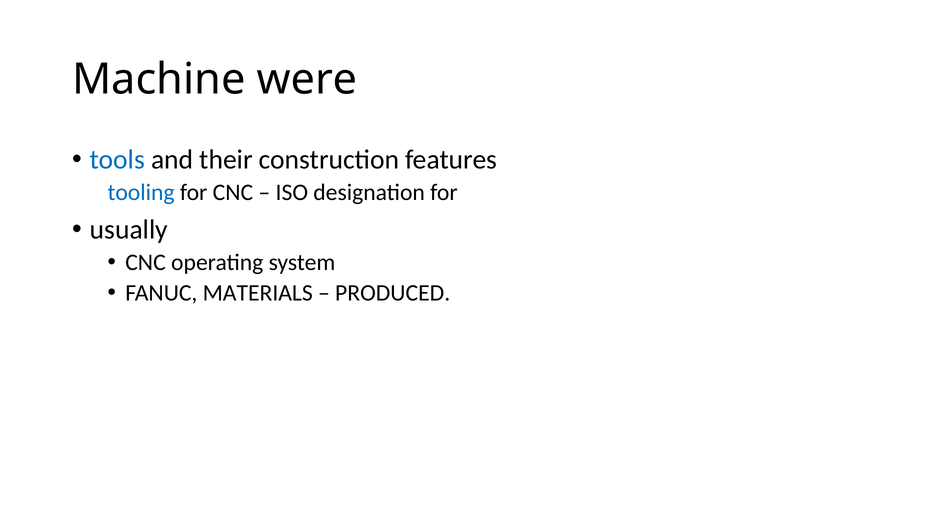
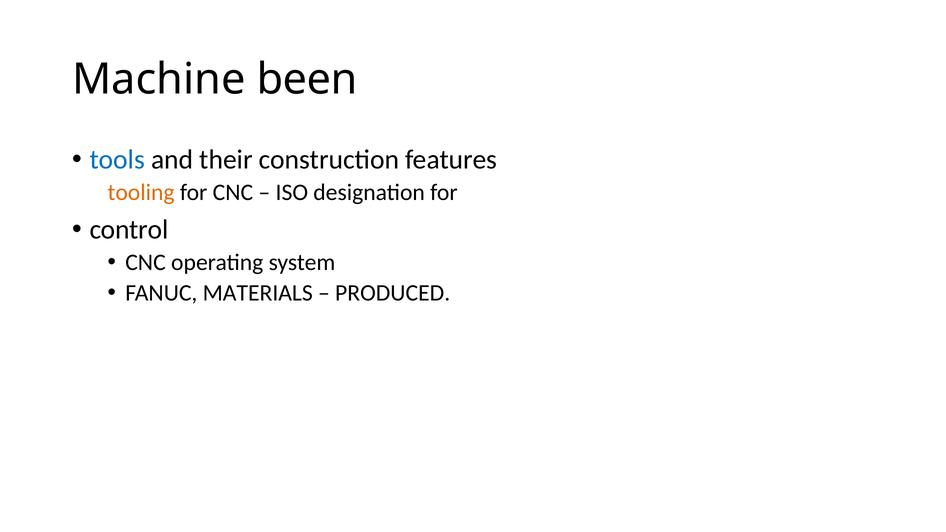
were: were -> been (307, 79)
tooling colour: blue -> orange (141, 192)
usually: usually -> control (129, 230)
